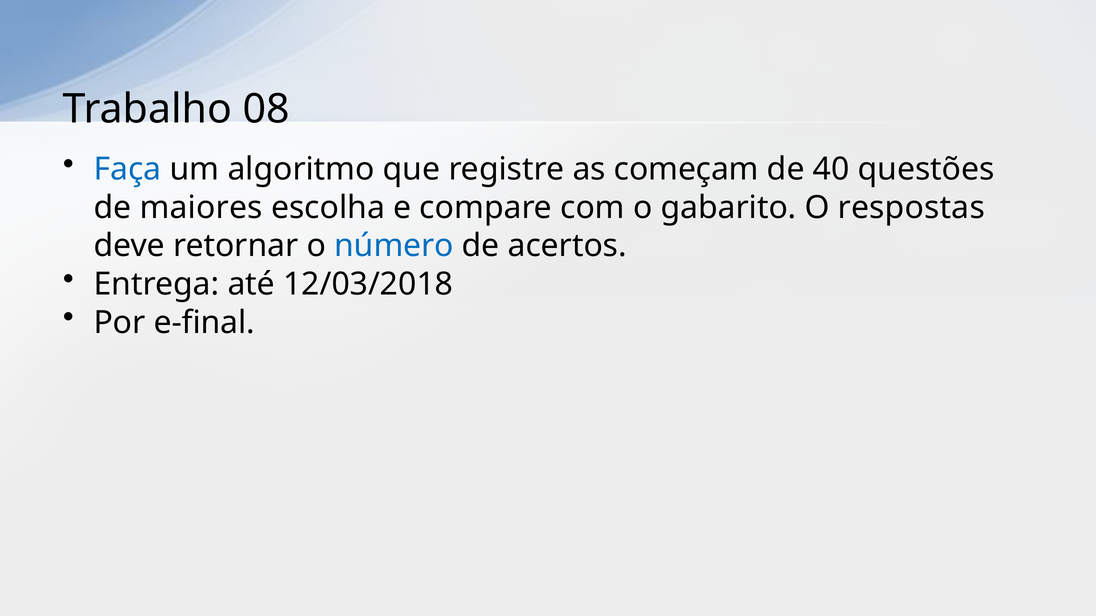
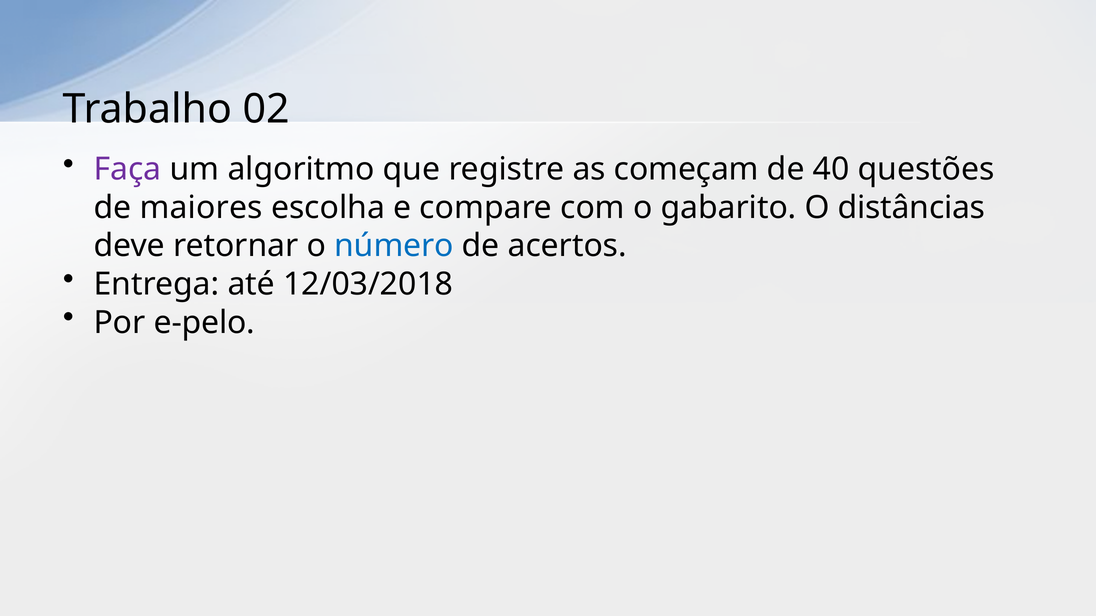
08: 08 -> 02 (266, 109)
Faça colour: blue -> purple (128, 169)
respostas: respostas -> distâncias (912, 208)
e-final: e-final -> e-pelo (204, 323)
